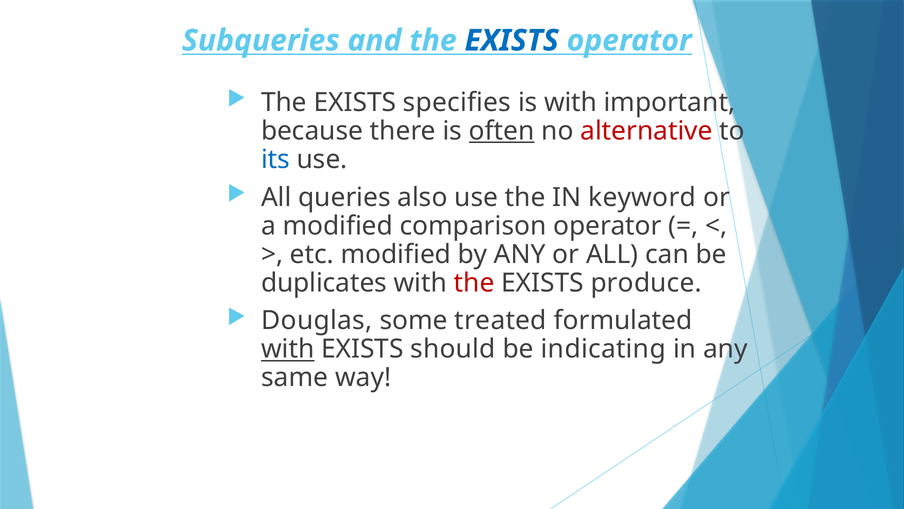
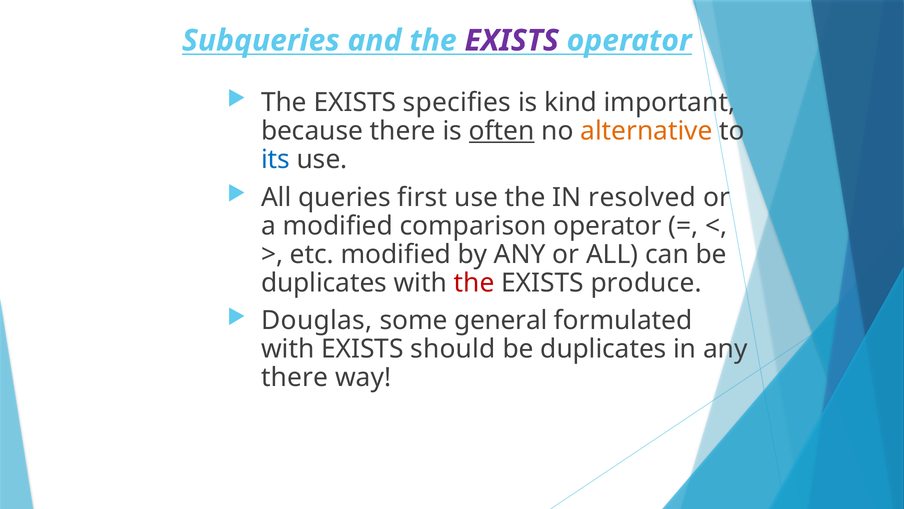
EXISTS colour: blue -> purple (512, 41)
is with: with -> kind (571, 102)
alternative colour: red -> orange (646, 131)
also: also -> first (422, 197)
keyword: keyword -> resolved (642, 197)
treated: treated -> general (501, 320)
with underline: present -> none (288, 349)
indicating: indicating -> duplicates (604, 349)
same: same -> there (295, 377)
